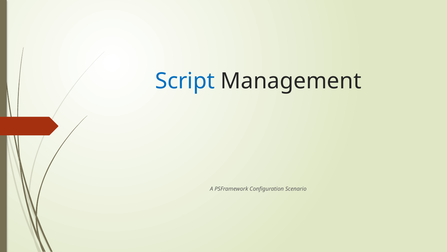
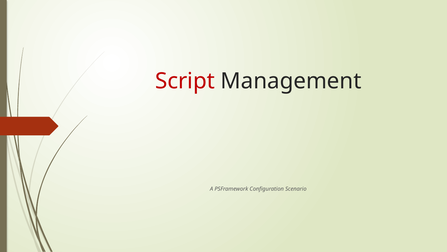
Script colour: blue -> red (185, 81)
